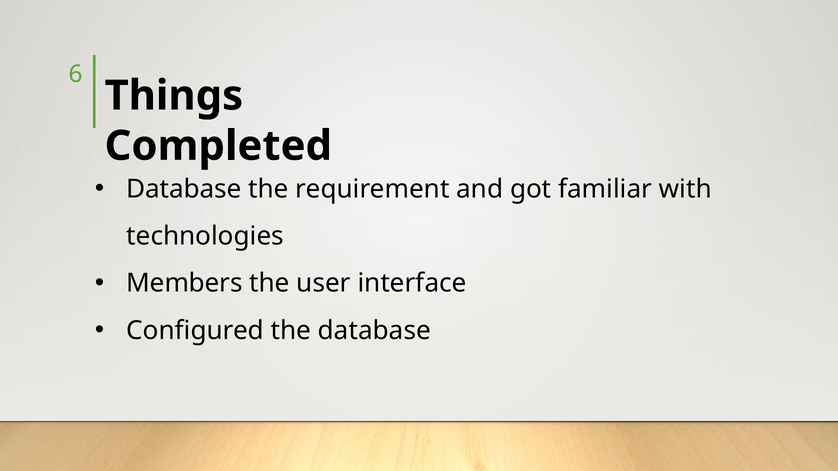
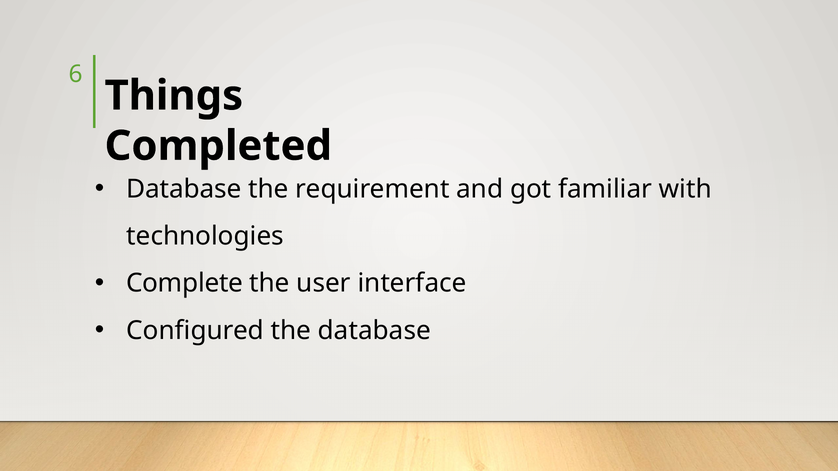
Members: Members -> Complete (185, 284)
